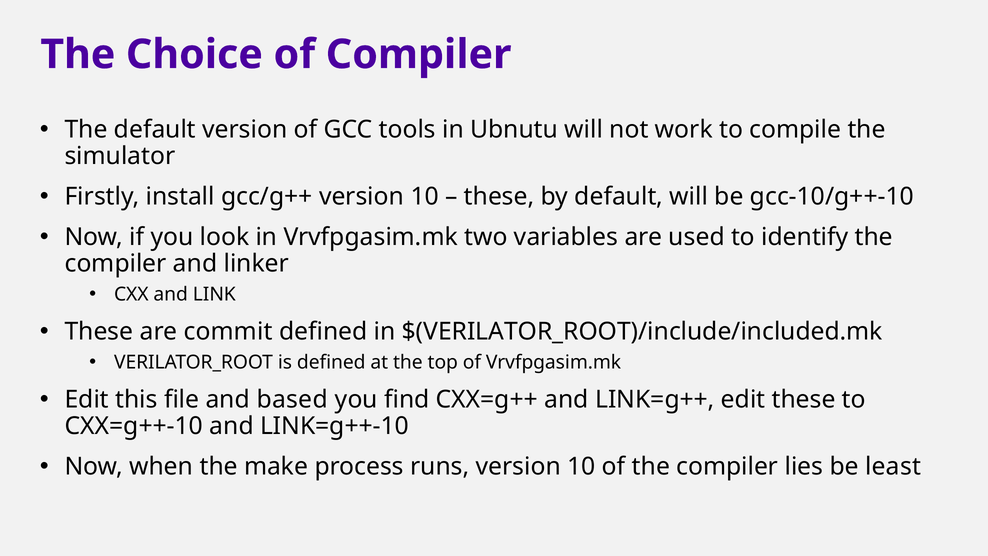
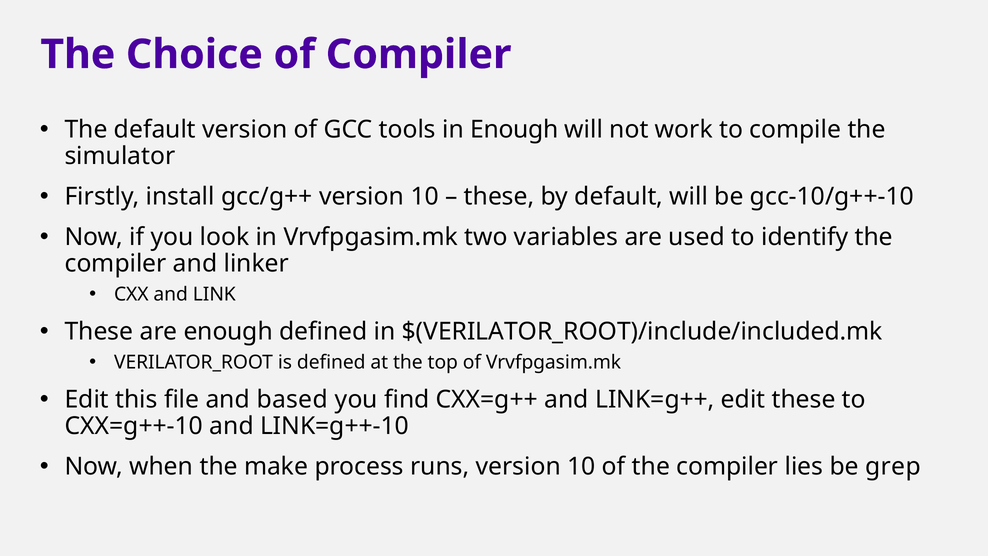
in Ubnutu: Ubnutu -> Enough (514, 130)
are commit: commit -> enough (228, 332)
least: least -> grep (893, 466)
